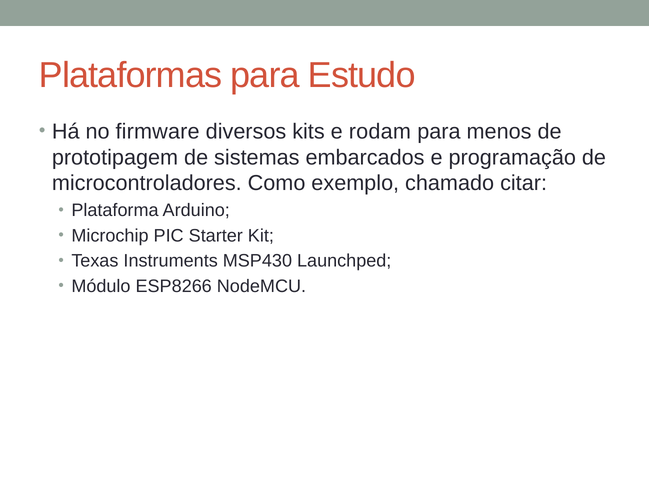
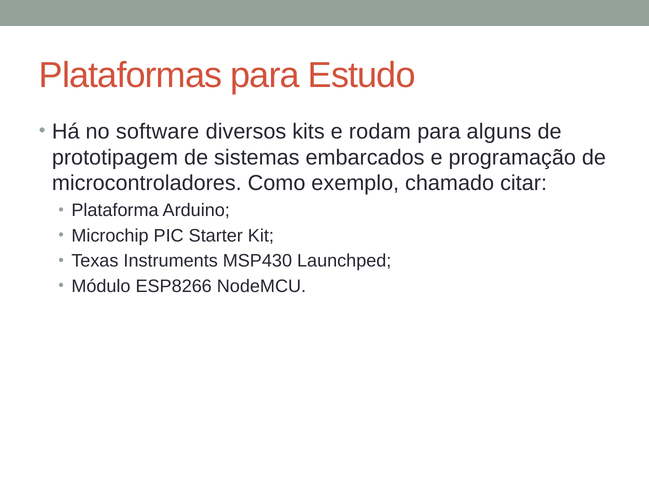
firmware: firmware -> software (158, 131)
menos: menos -> alguns (499, 131)
